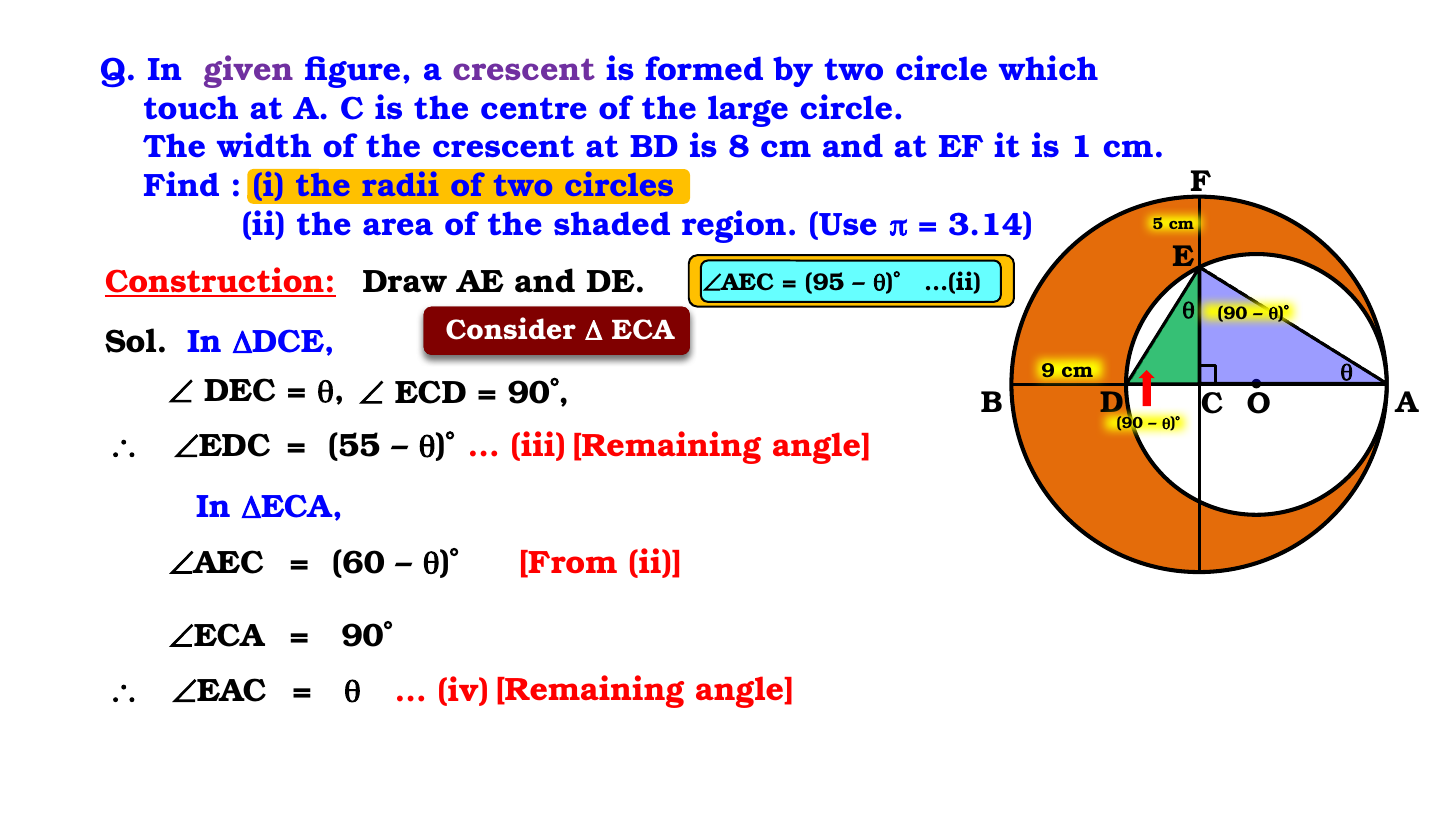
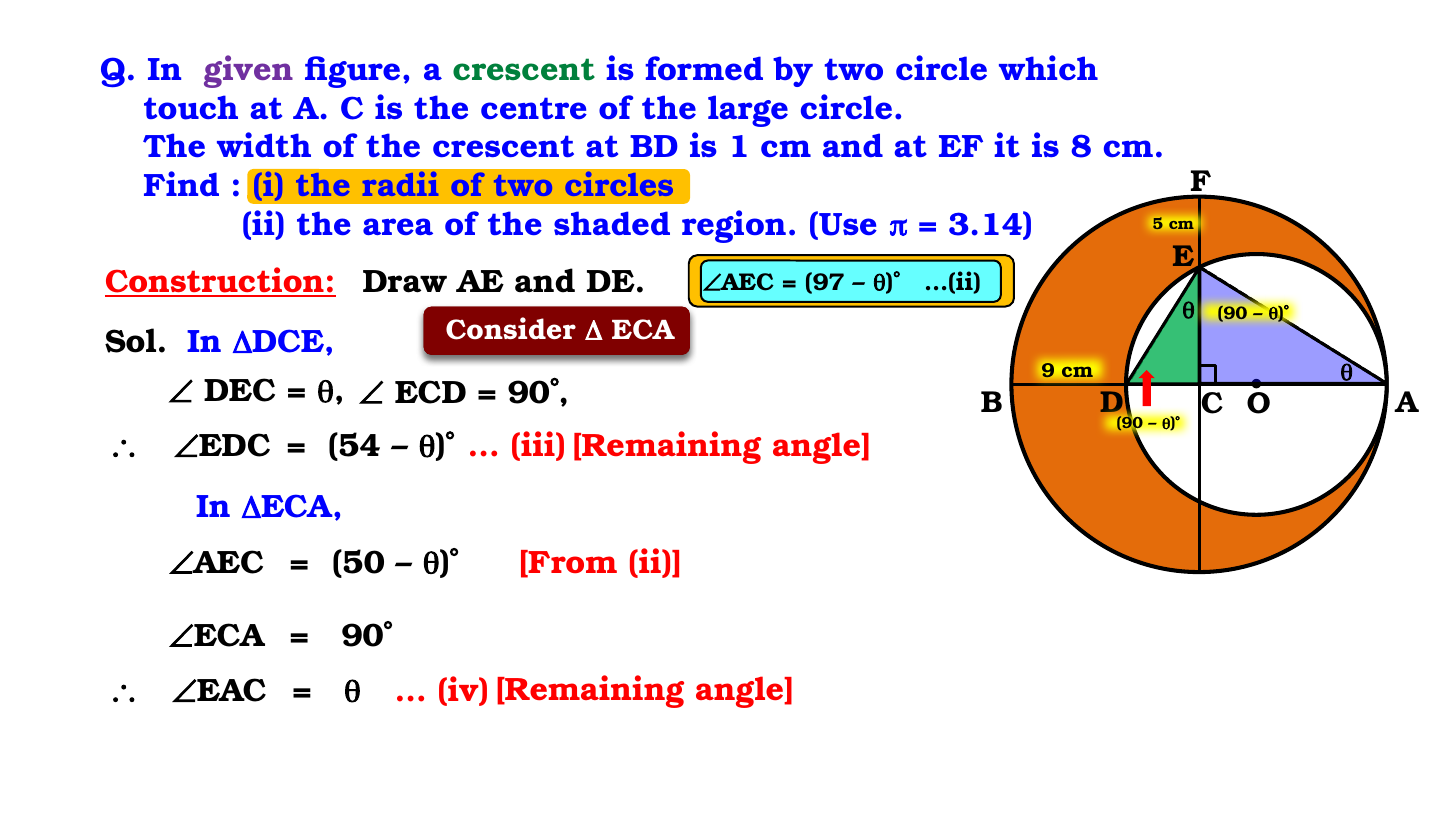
crescent colour: purple -> green (524, 70)
8: 8 -> 1 (739, 147)
1: 1 -> 8 (1081, 147)
95: 95 -> 97 (825, 282)
55: 55 -> 54 (354, 446)
60: 60 -> 50 (359, 562)
